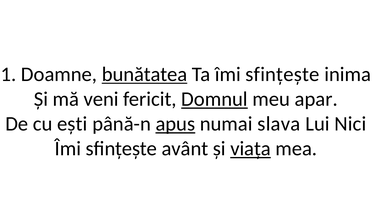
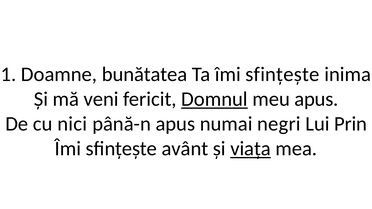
bunătatea underline: present -> none (145, 74)
meu apar: apar -> apus (316, 99)
ești: ești -> nici (72, 124)
apus underline: present -> none (175, 124)
slava: slava -> negri (279, 124)
Nici: Nici -> Prin (350, 124)
